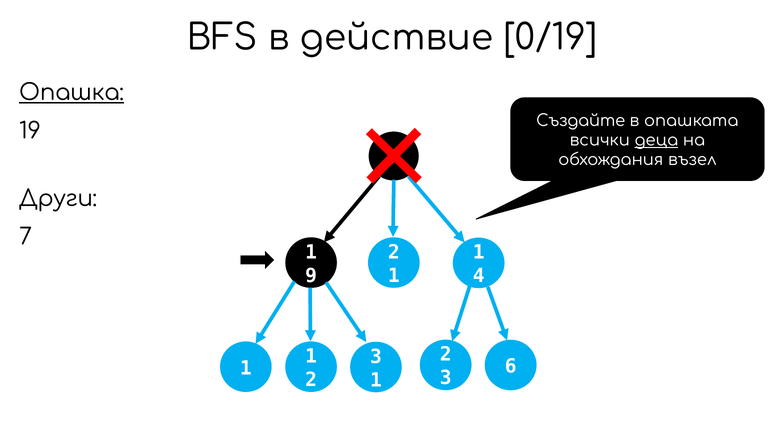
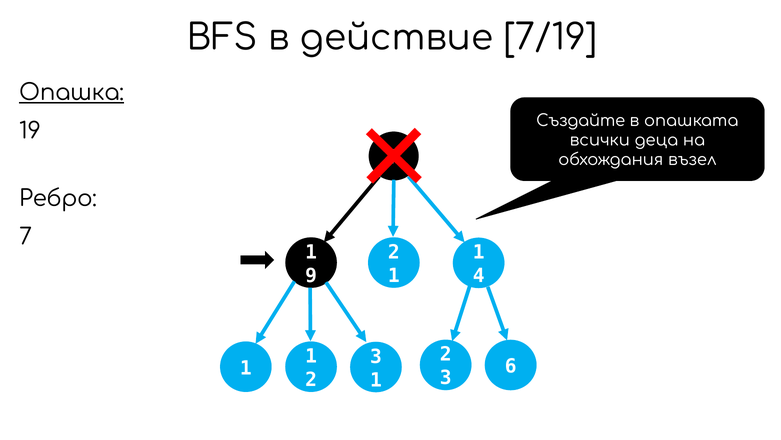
0/19: 0/19 -> 7/19 (550, 38)
деца underline: present -> none (656, 140)
Други: Други -> Ребро (58, 198)
